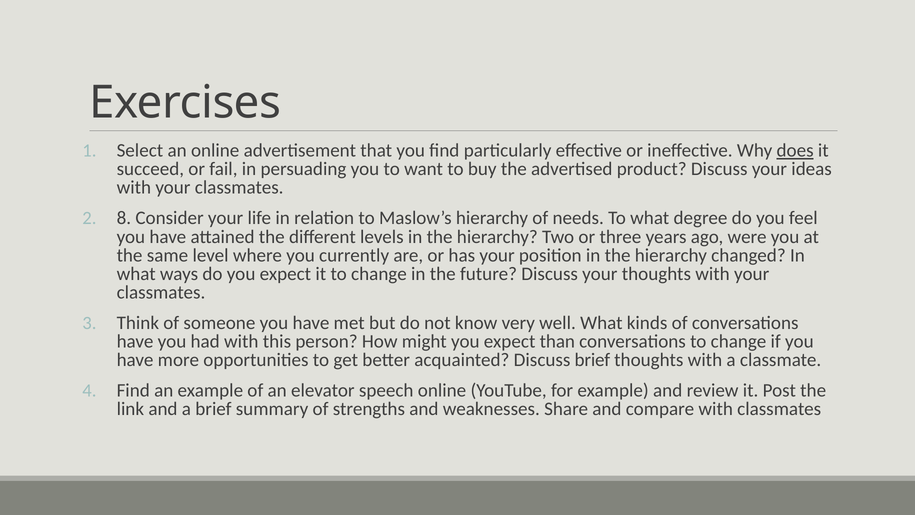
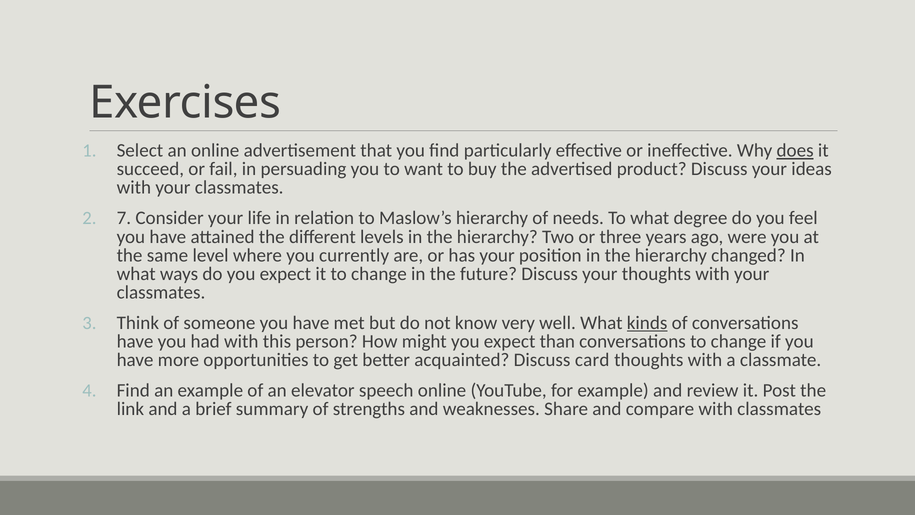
8: 8 -> 7 (124, 218)
kinds underline: none -> present (647, 323)
Discuss brief: brief -> card (592, 360)
